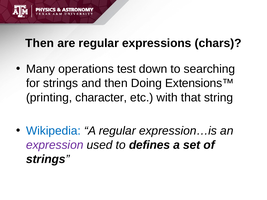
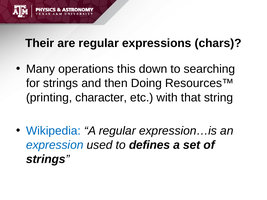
Then: Then -> Their (40, 43)
test: test -> this (126, 69)
Extensions™: Extensions™ -> Resources™ (200, 83)
expression colour: purple -> blue (55, 145)
